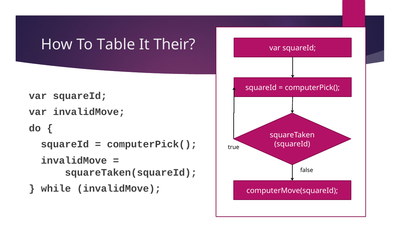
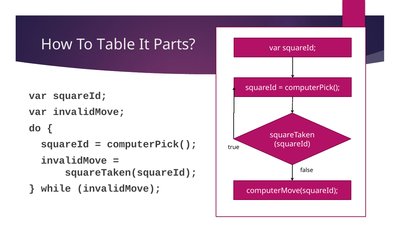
Their: Their -> Parts (174, 45)
